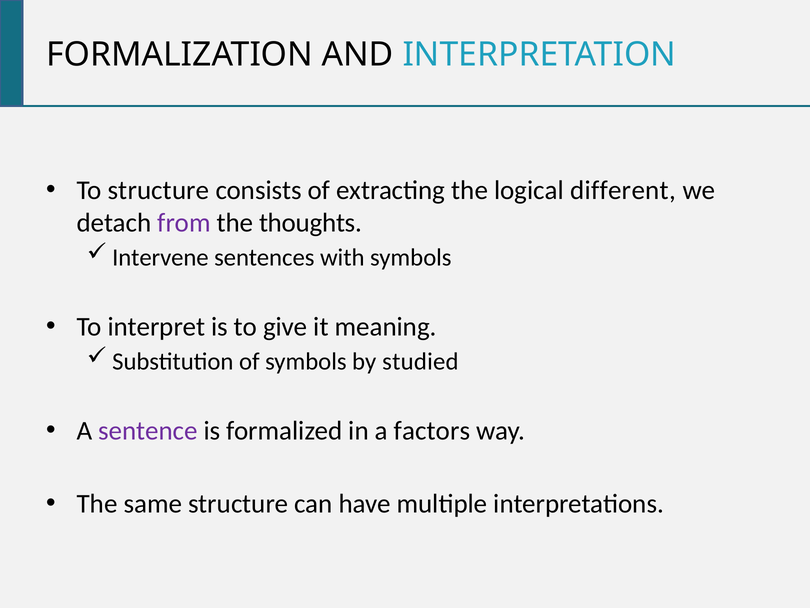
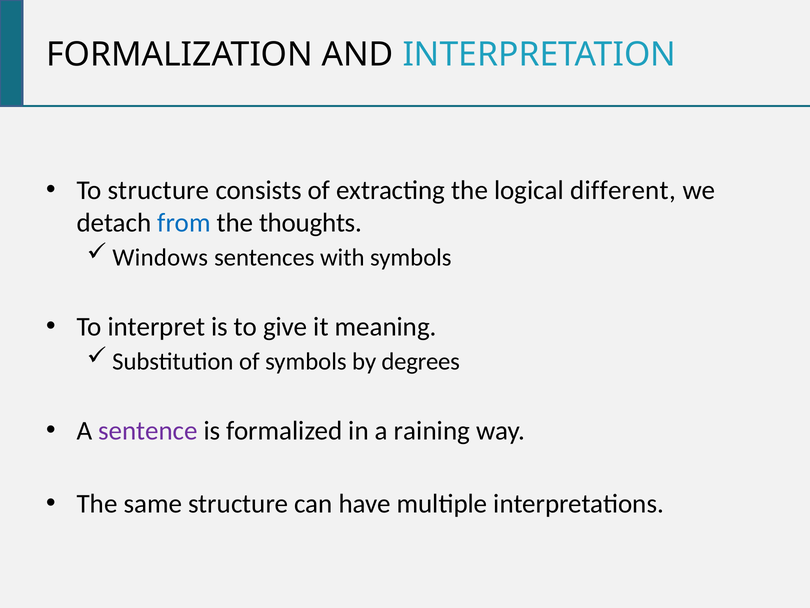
from colour: purple -> blue (184, 223)
Intervene: Intervene -> Windows (160, 257)
studied: studied -> degrees (421, 361)
factors: factors -> raining (432, 430)
